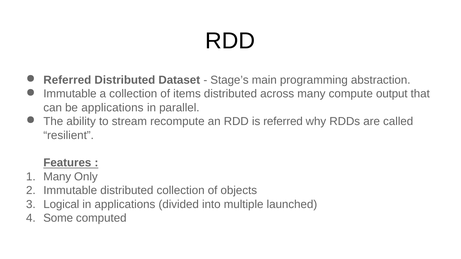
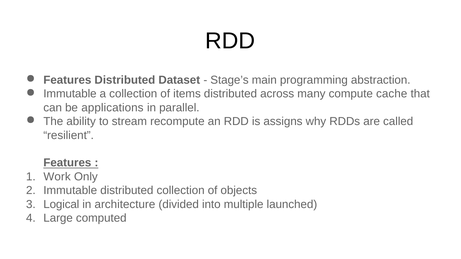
Referred: Referred -> Features (67, 80)
output: output -> cache (392, 94)
is referred: referred -> assigns (283, 122)
Many: Many -> Work (57, 177)
in applications: applications -> architecture (125, 205)
Some: Some -> Large (58, 218)
